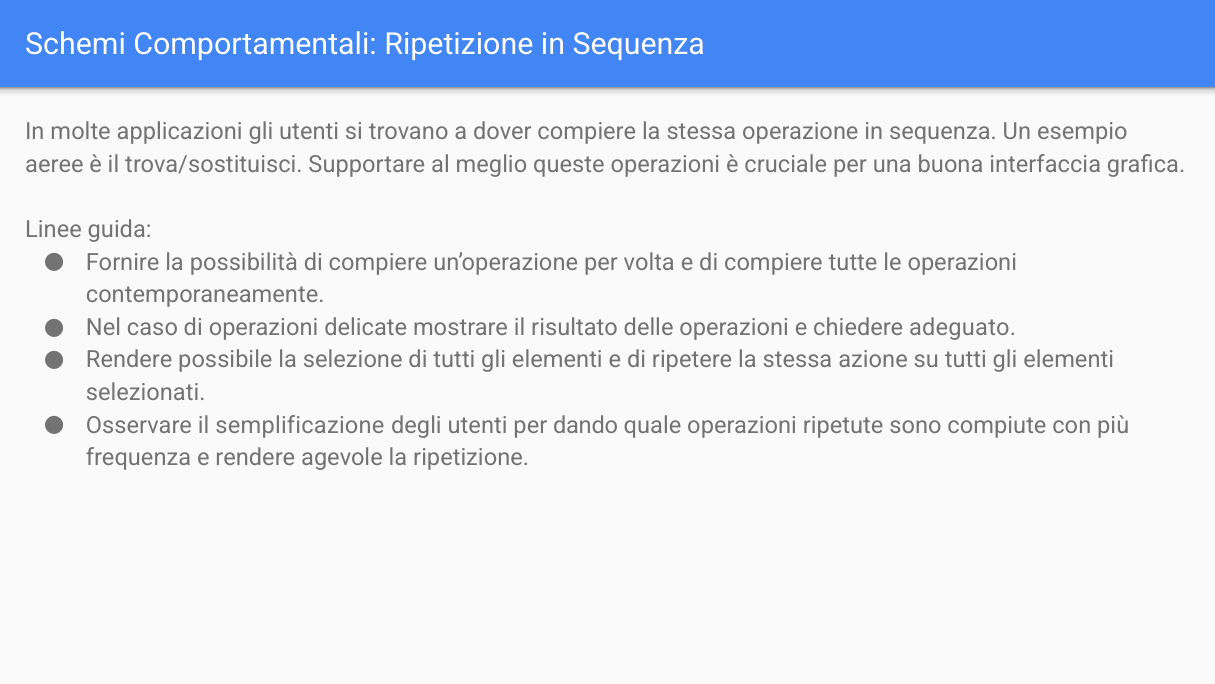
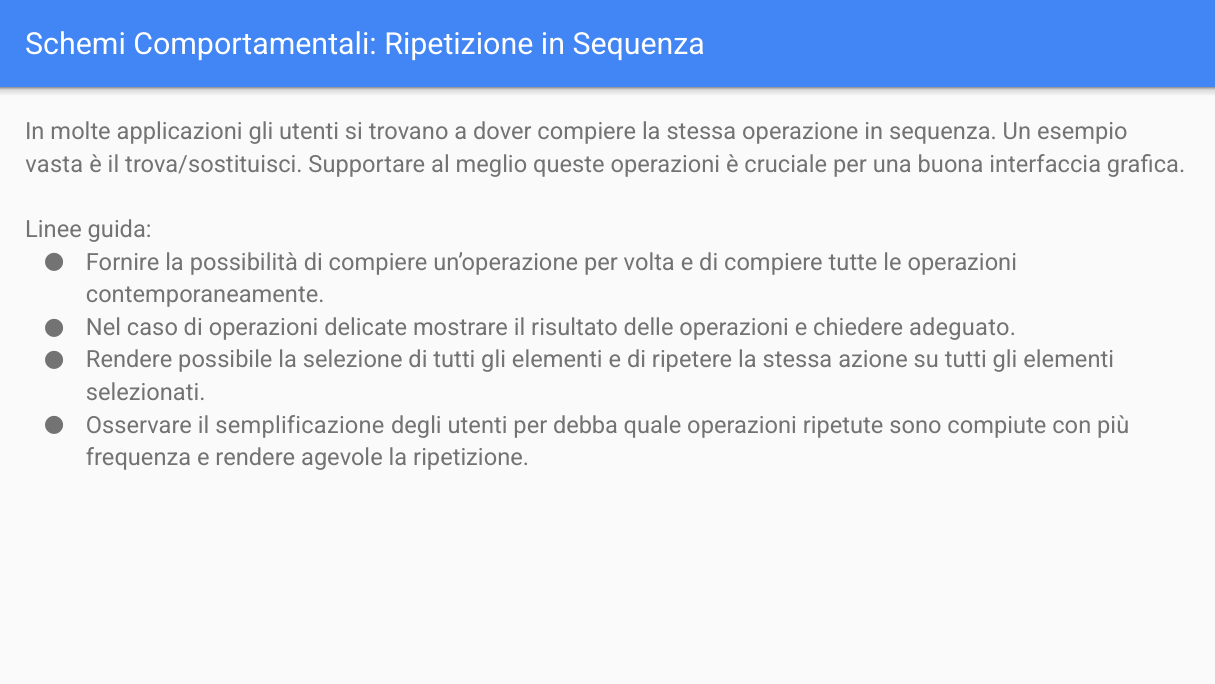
aeree: aeree -> vasta (54, 164)
dando: dando -> debba (586, 425)
